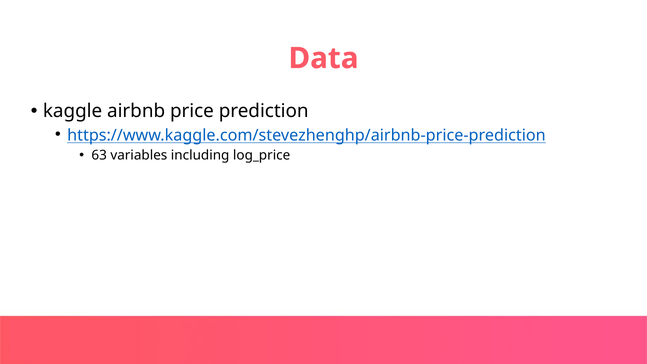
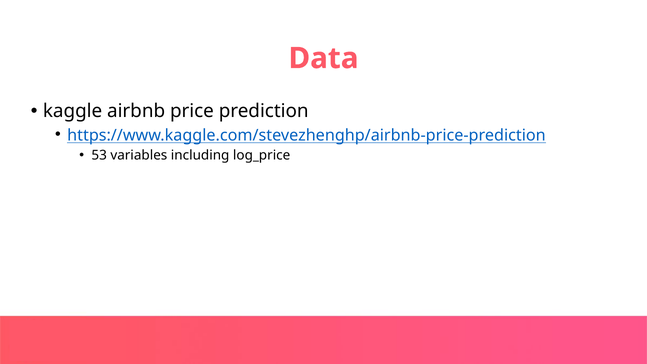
63: 63 -> 53 (99, 155)
